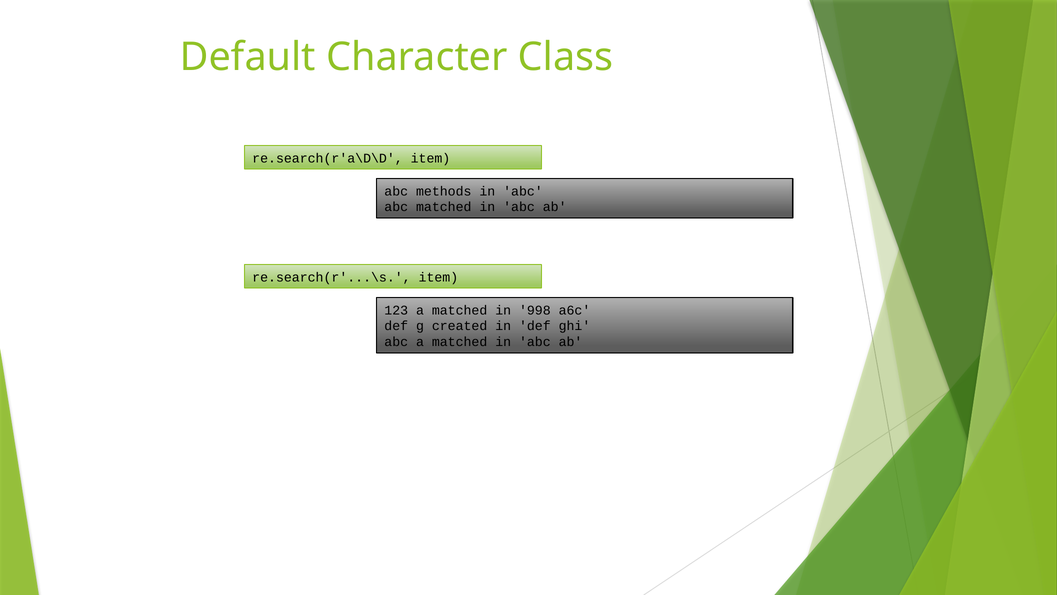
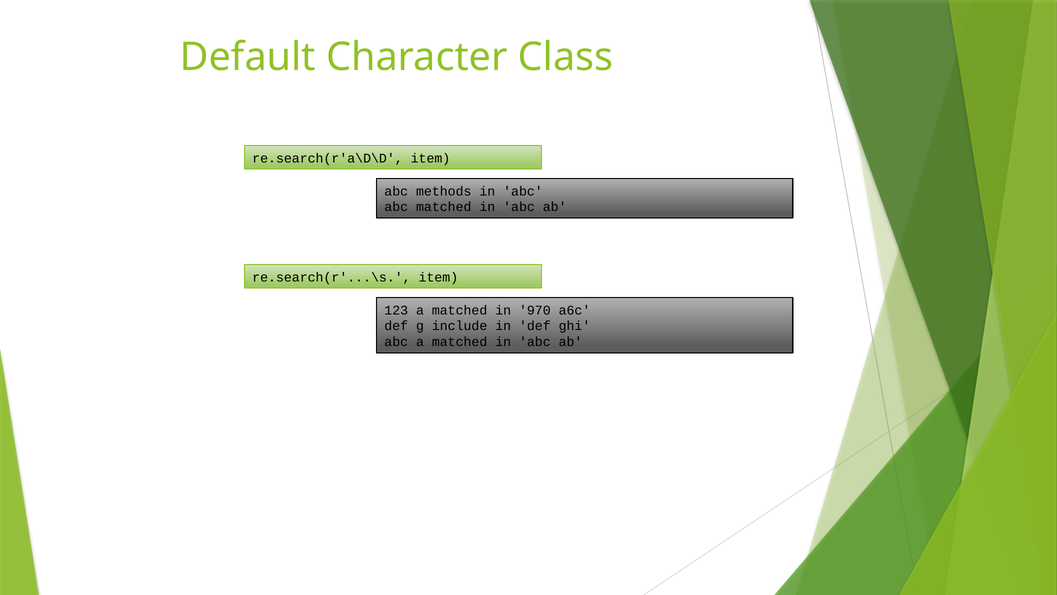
998: 998 -> 970 (535, 310)
created: created -> include (460, 326)
